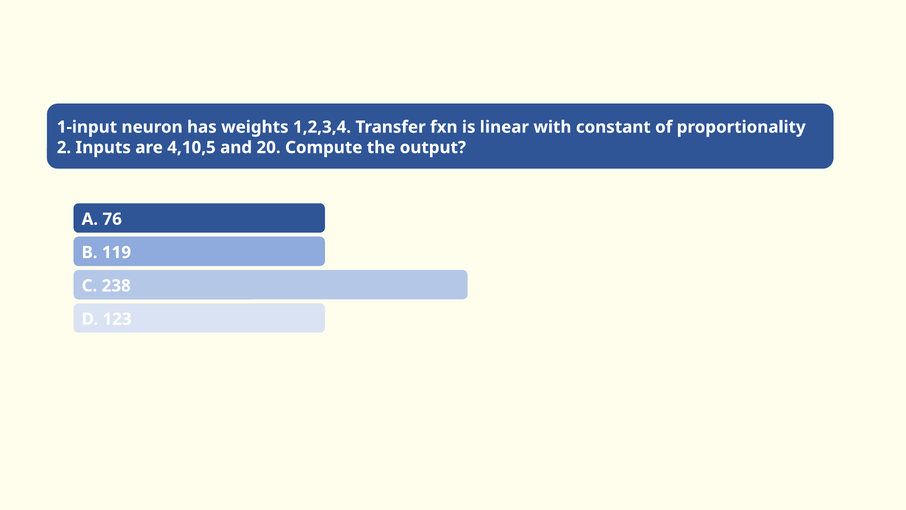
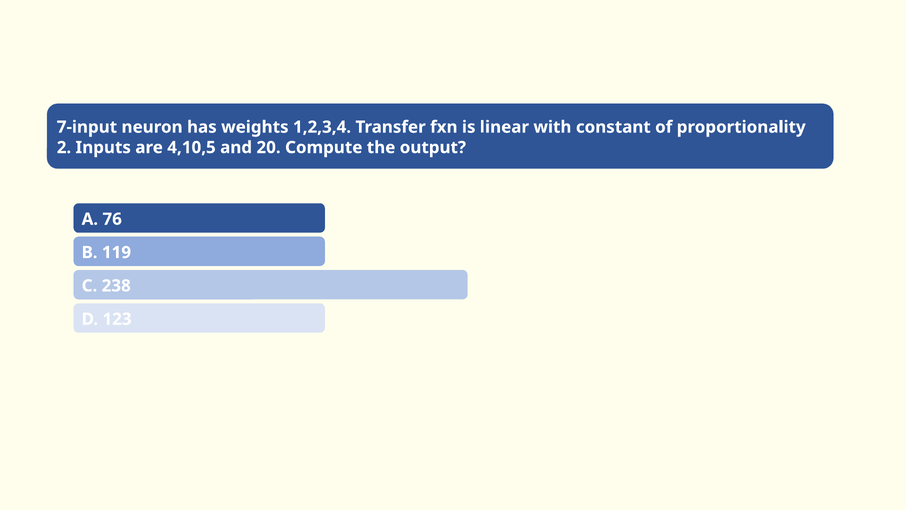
1-input: 1-input -> 7-input (87, 127)
